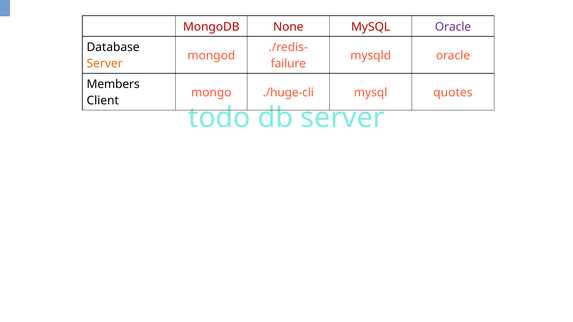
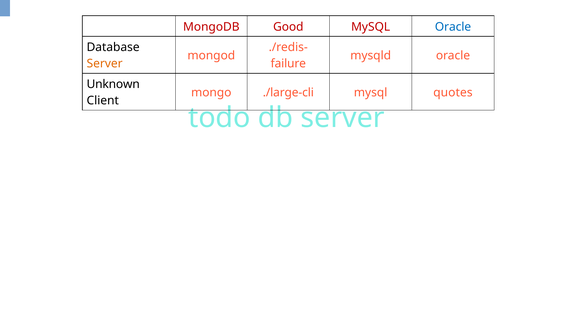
None: None -> Good (288, 27)
Oracle colour: purple -> blue (453, 27)
Members: Members -> Unknown (113, 84)
./huge-cli: ./huge-cli -> ./large-cli (288, 93)
